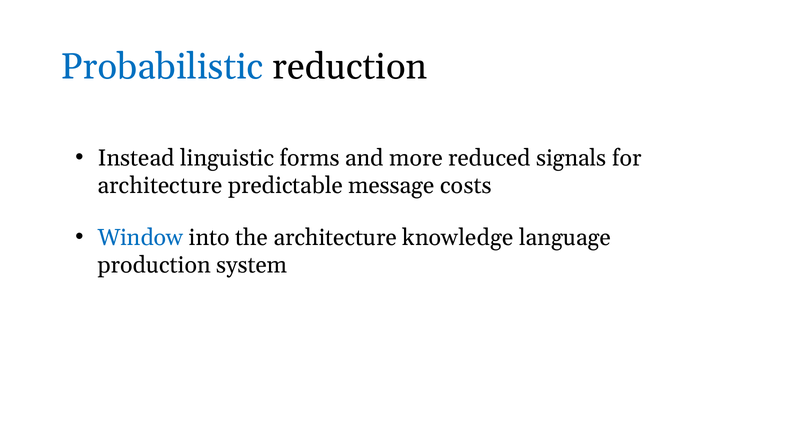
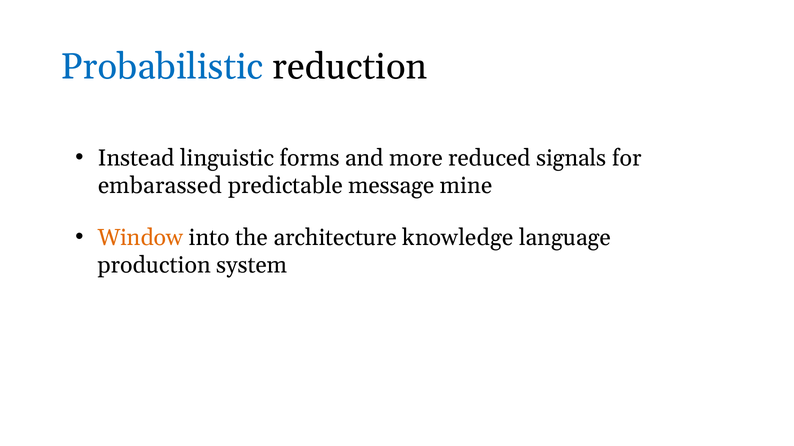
architecture: architecture -> embarassed (160, 186)
costs: costs -> mine (466, 186)
Window colour: blue -> orange (141, 238)
